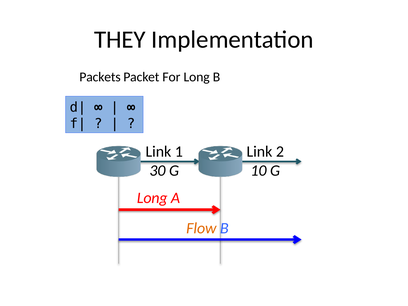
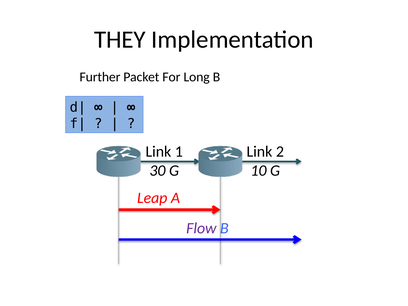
Packets: Packets -> Further (100, 77)
Long: Long -> Leap (152, 198)
Flow colour: orange -> purple (201, 228)
